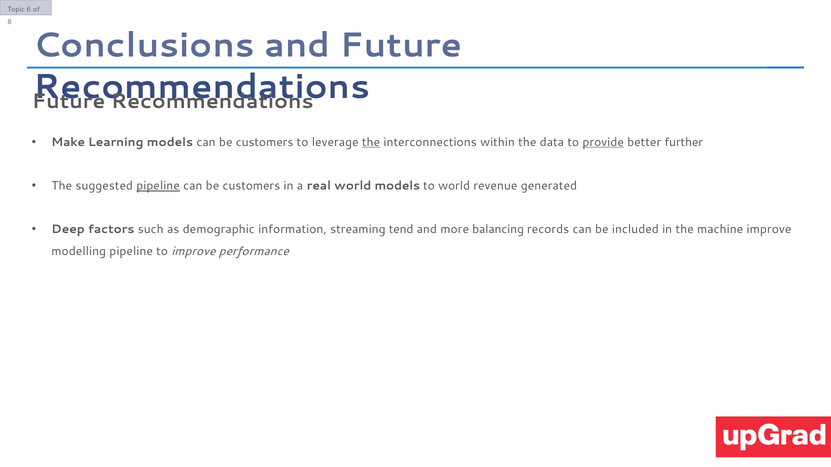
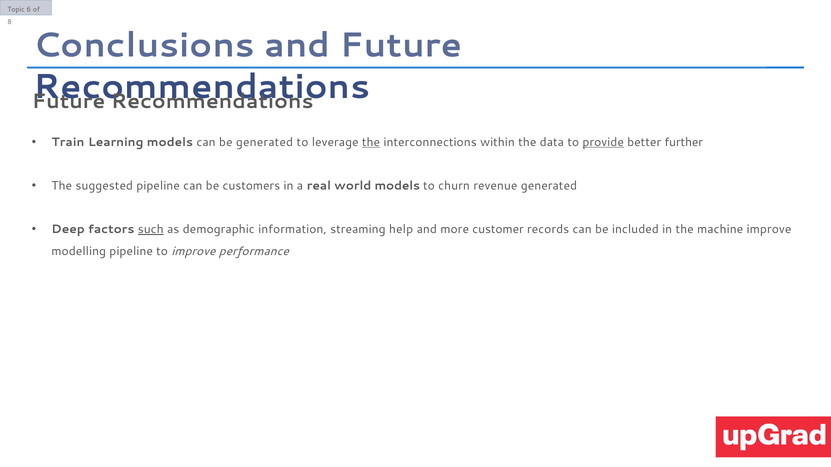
Make: Make -> Train (68, 142)
models can be customers: customers -> generated (265, 142)
pipeline underline: present -> none (158, 186)
to world: world -> churn (454, 186)
such underline: none -> present (151, 230)
tend: tend -> help (401, 230)
balancing: balancing -> customer (498, 230)
